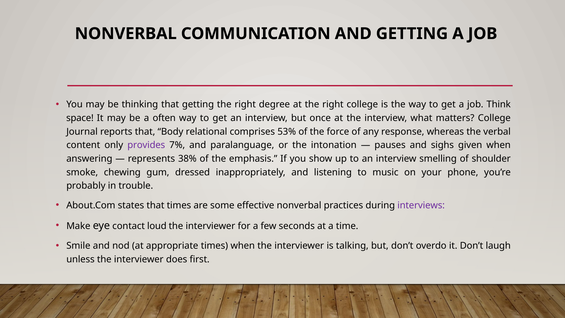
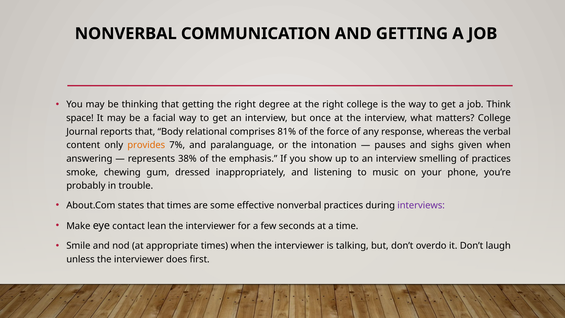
often: often -> facial (164, 118)
53%: 53% -> 81% (287, 132)
provides colour: purple -> orange (146, 145)
of shoulder: shoulder -> practices (491, 159)
loud: loud -> lean (157, 226)
